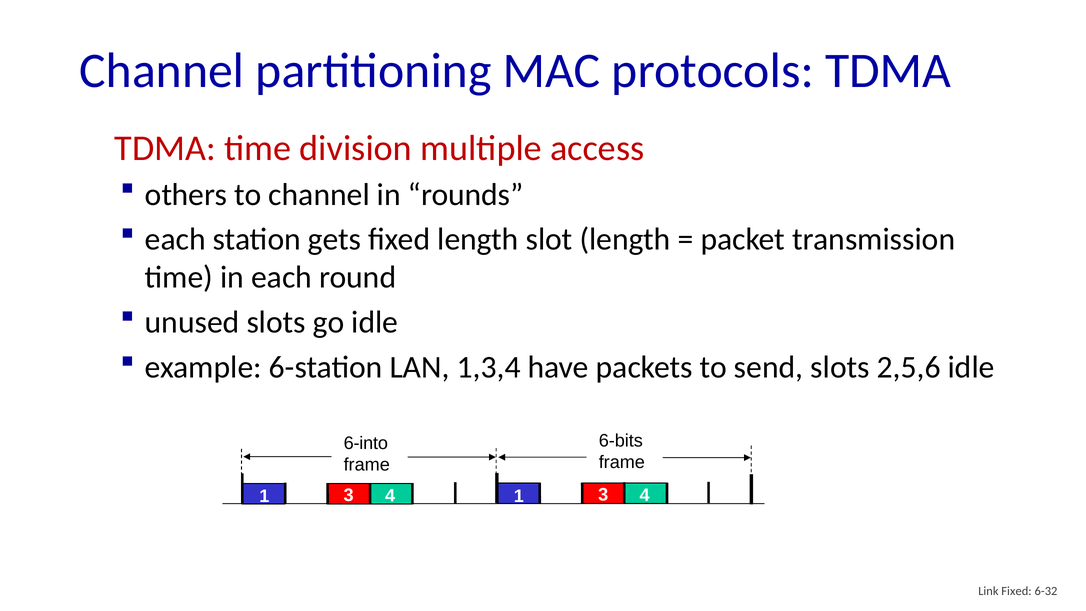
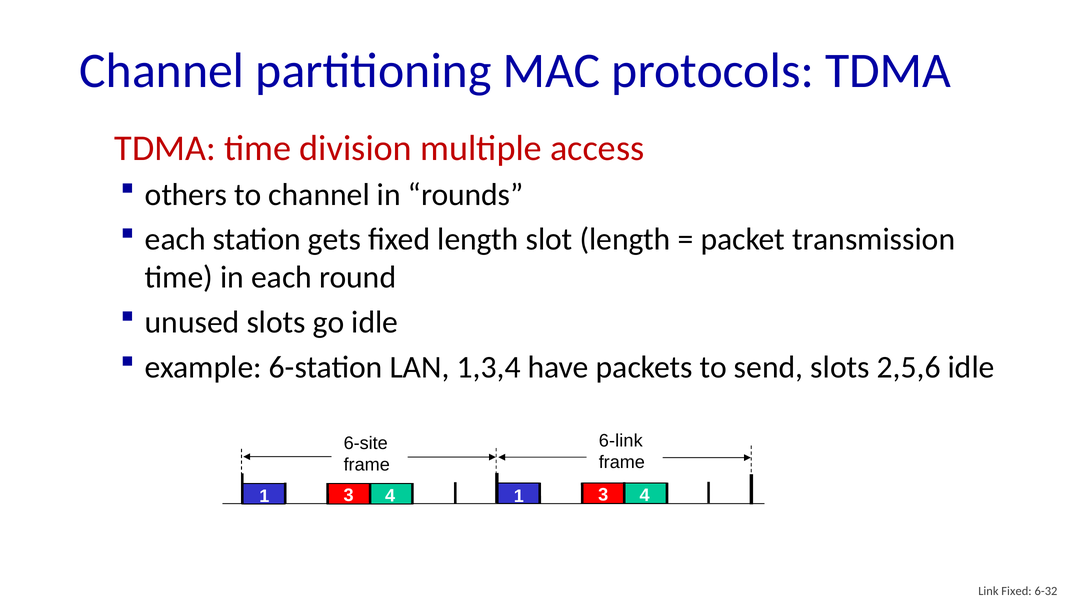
6-bits: 6-bits -> 6-link (621, 441)
6-into: 6-into -> 6-site (366, 443)
